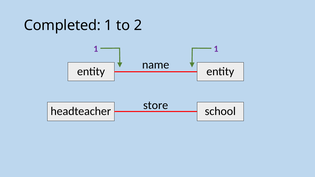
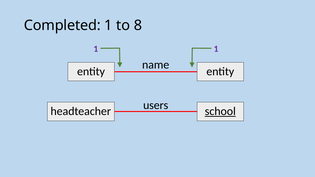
2: 2 -> 8 (138, 25)
store: store -> users (156, 105)
school underline: none -> present (220, 111)
